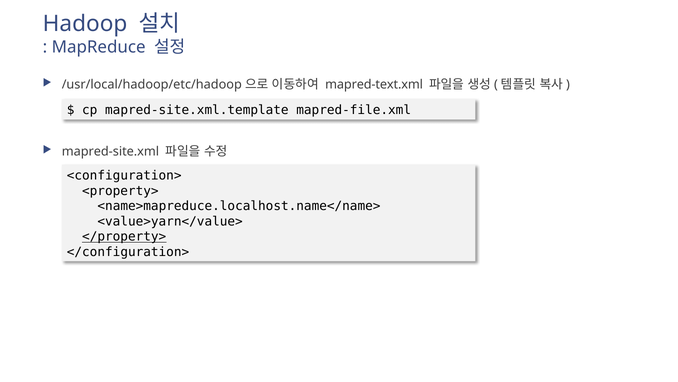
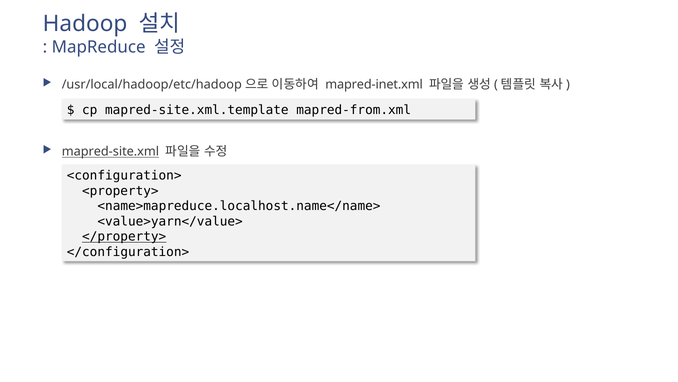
mapred-text.xml: mapred-text.xml -> mapred-inet.xml (374, 85)
mapred-file.xml: mapred-file.xml -> mapred-from.xml (354, 110)
mapred-site.xml underline: none -> present (110, 151)
